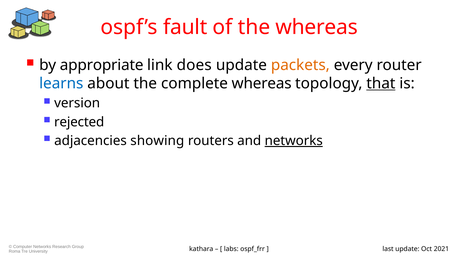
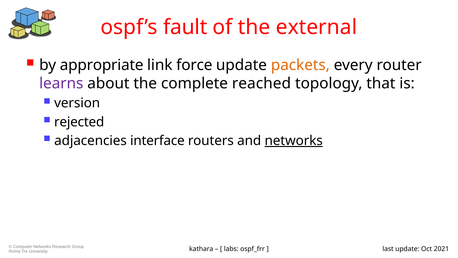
the whereas: whereas -> external (317, 27)
does: does -> force (194, 65)
learns colour: blue -> purple (61, 83)
complete whereas: whereas -> reached (261, 83)
that underline: present -> none (381, 83)
showing: showing -> interface (157, 140)
